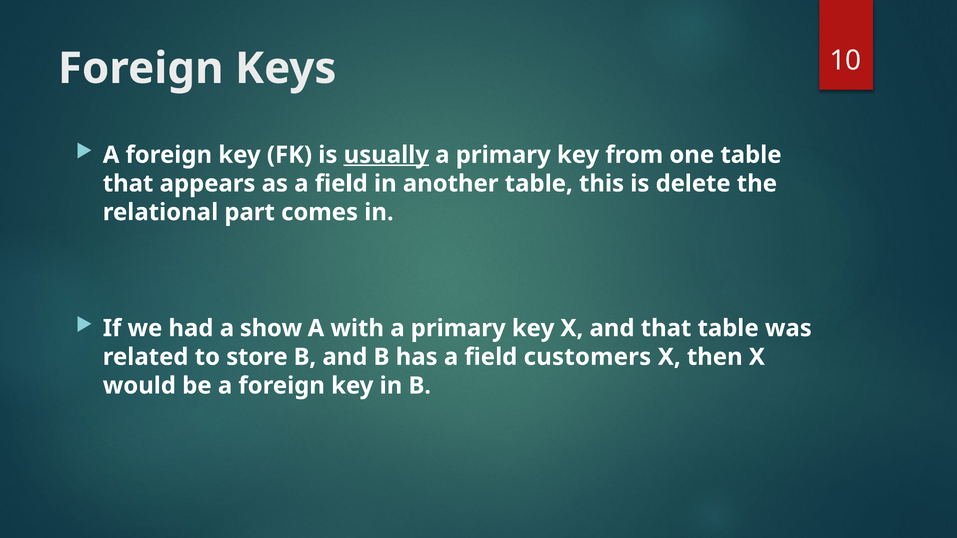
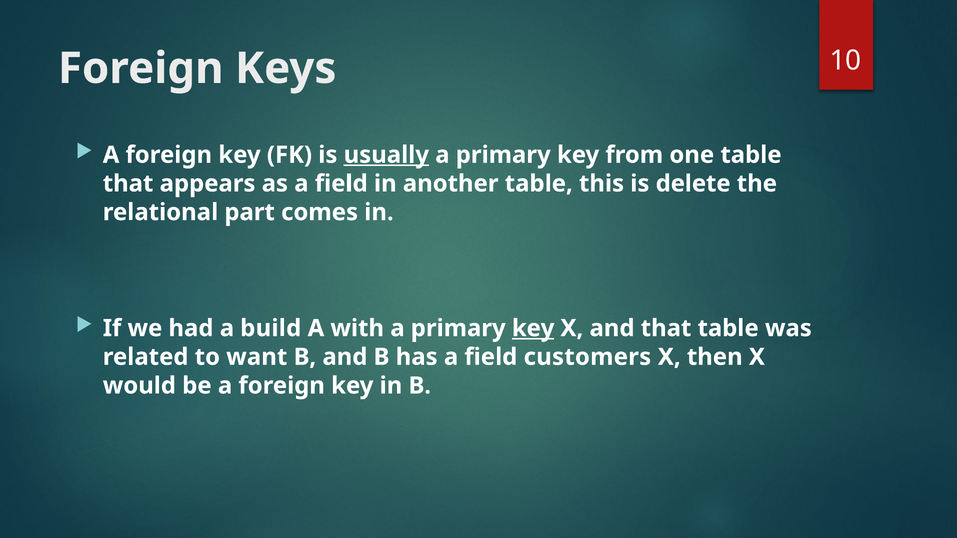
show: show -> build (271, 328)
key underline: none -> present (533, 328)
store: store -> want (257, 357)
